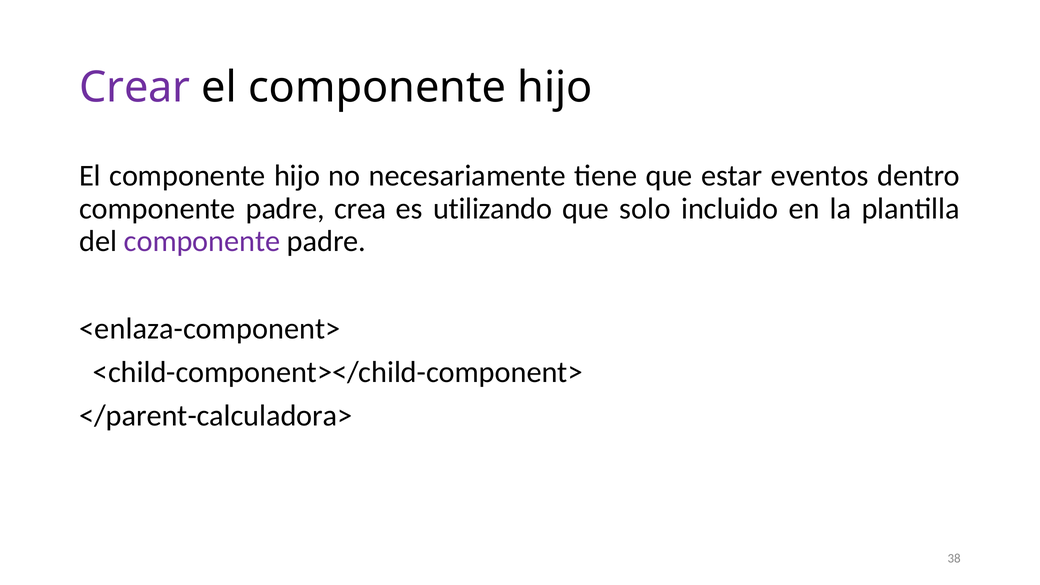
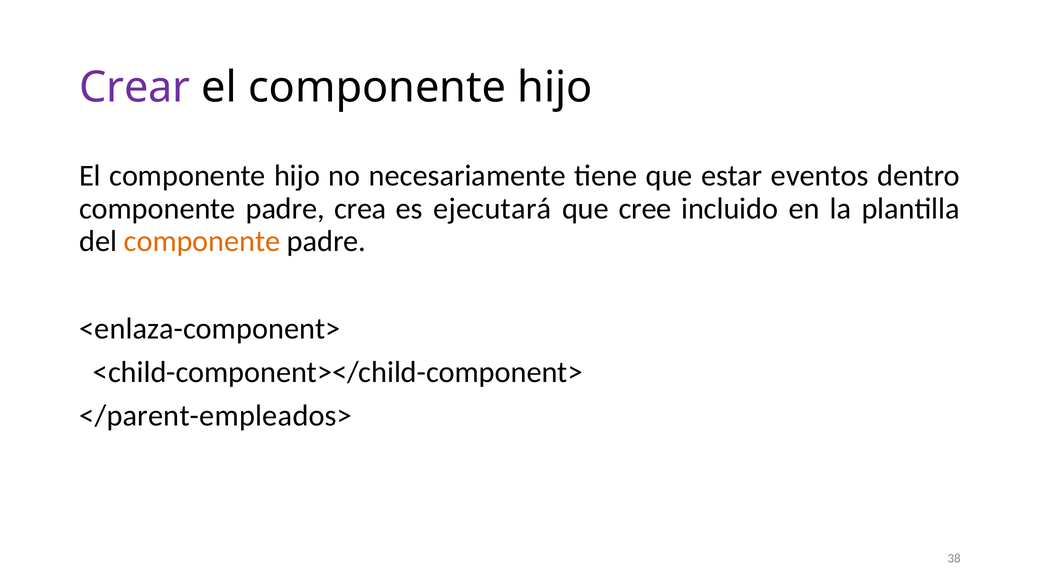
utilizando: utilizando -> ejecutará (492, 209)
solo: solo -> cree (645, 209)
componente colour: purple -> orange (202, 241)
</parent-calculadora>: </parent-calculadora> -> </parent-empleados> (216, 416)
